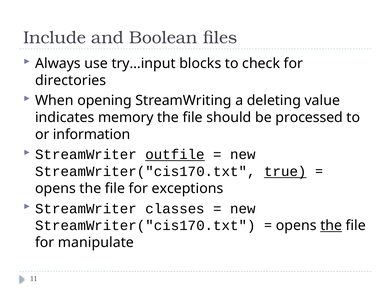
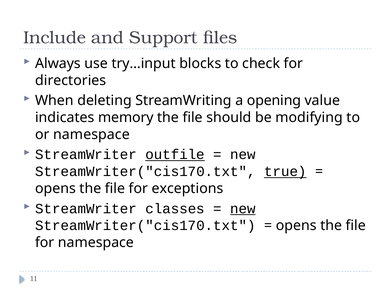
Boolean: Boolean -> Support (163, 38)
opening: opening -> deleting (105, 101)
deleting: deleting -> opening (274, 101)
processed: processed -> modifying (309, 118)
or information: information -> namespace (91, 135)
new underline: none -> present (243, 209)
the underline: present -> none (331, 226)
for manipulate: manipulate -> namespace (96, 243)
